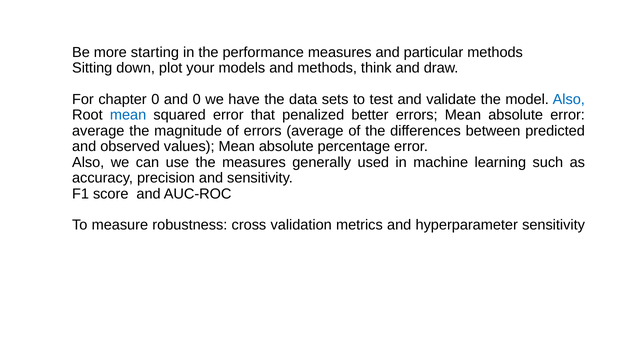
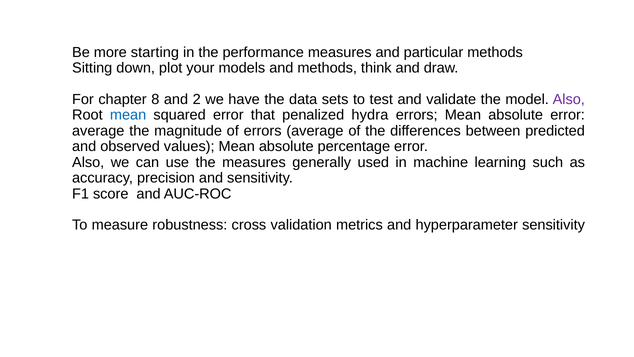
chapter 0: 0 -> 8 (155, 99)
and 0: 0 -> 2 (197, 99)
Also colour: blue -> purple (569, 99)
better: better -> hydra (370, 115)
